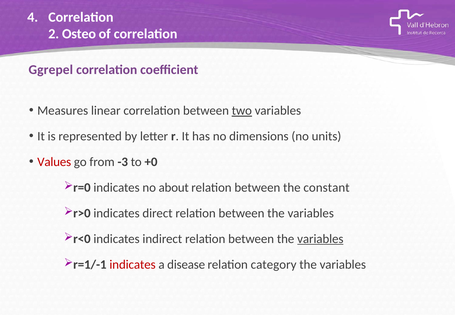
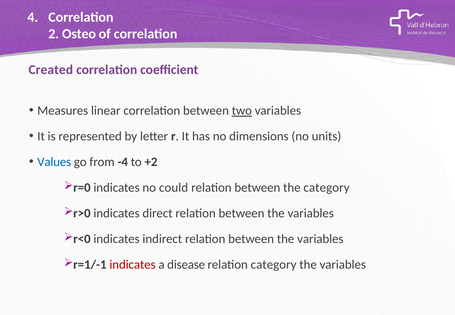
Ggrepel: Ggrepel -> Created (51, 70)
Values colour: red -> blue (54, 162)
-3: -3 -> -4 (123, 162)
+0: +0 -> +2 (151, 162)
about: about -> could (174, 188)
the constant: constant -> category (327, 188)
variables underline: present -> none (320, 239)
